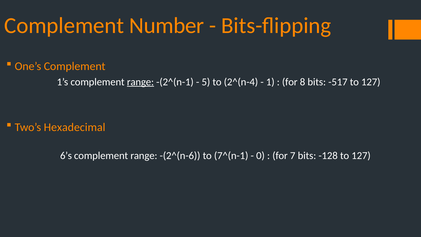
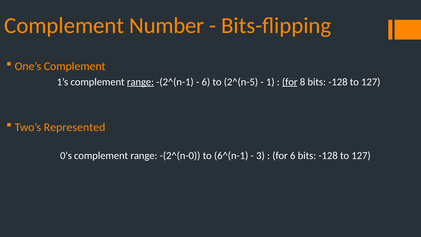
5: 5 -> 6 (206, 82)
2^(n-4: 2^(n-4 -> 2^(n-5 (241, 82)
for underline: none -> present (290, 82)
8 bits -517: -517 -> -128 (338, 82)
Hexadecimal: Hexadecimal -> Represented (75, 127)
6’s: 6’s -> 0’s (66, 156)
-(2^(n-6: -(2^(n-6 -> -(2^(n-0 (180, 156)
7^(n-1: 7^(n-1 -> 6^(n-1 (231, 156)
0: 0 -> 3 (260, 156)
for 7: 7 -> 6 (293, 156)
